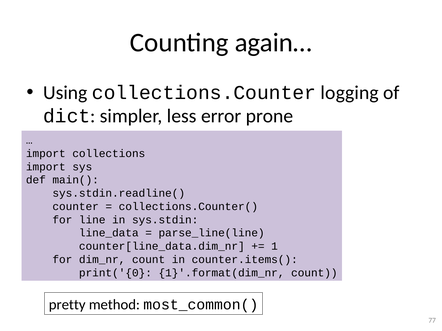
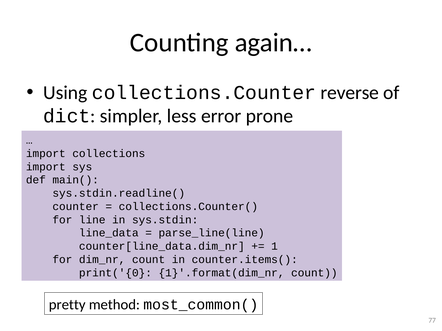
logging: logging -> reverse (350, 93)
